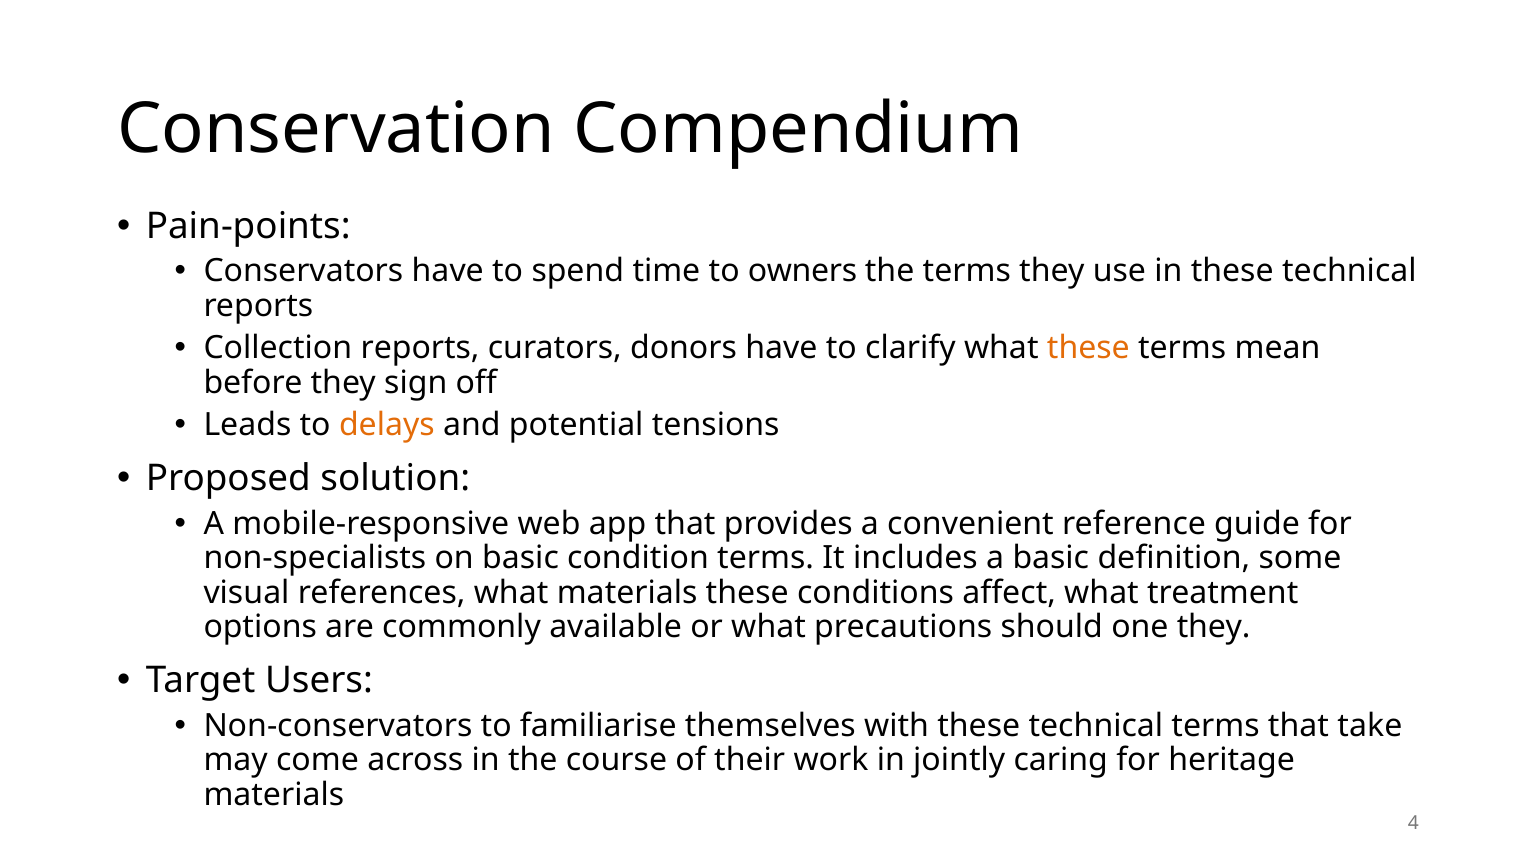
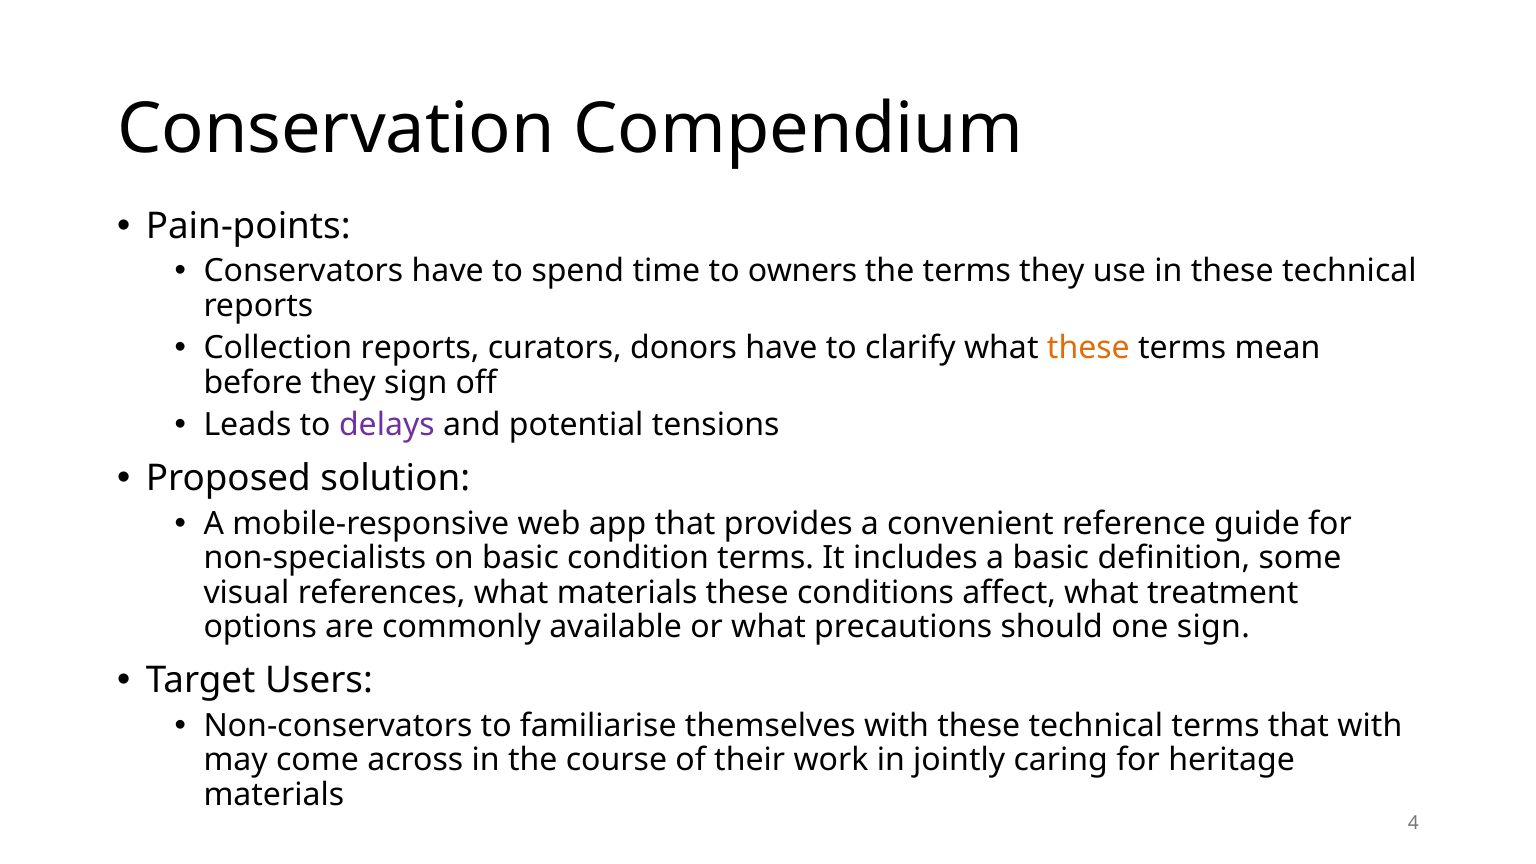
delays colour: orange -> purple (387, 425)
one they: they -> sign (1213, 627)
that take: take -> with (1370, 726)
